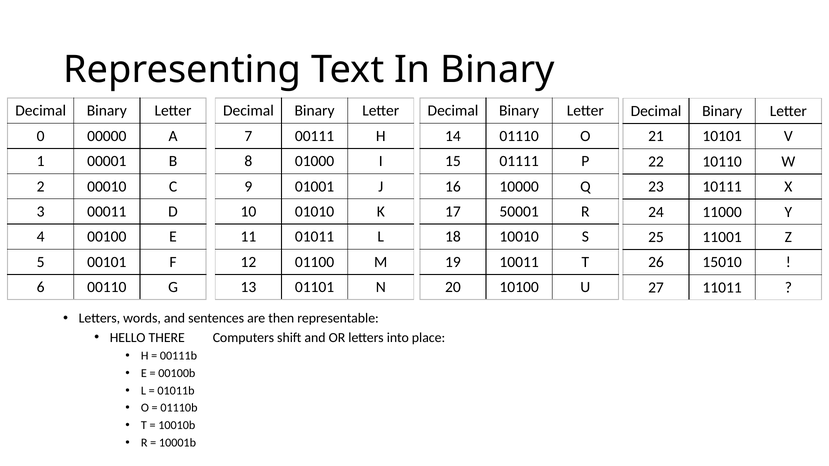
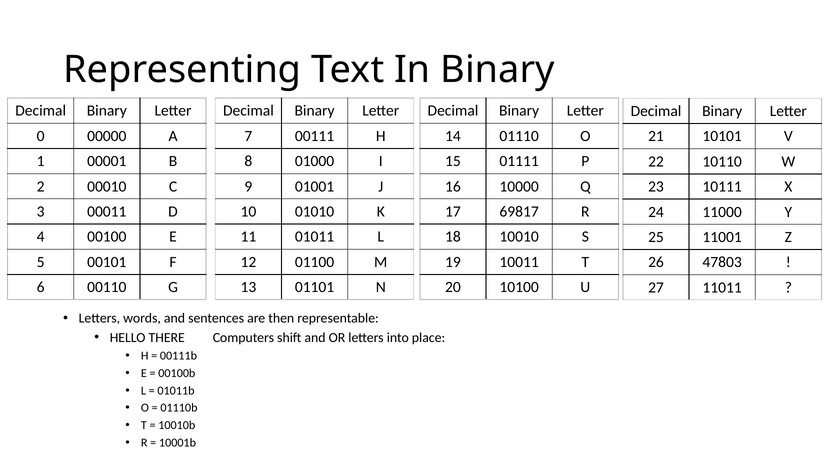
50001: 50001 -> 69817 (519, 212)
15010: 15010 -> 47803 (722, 262)
